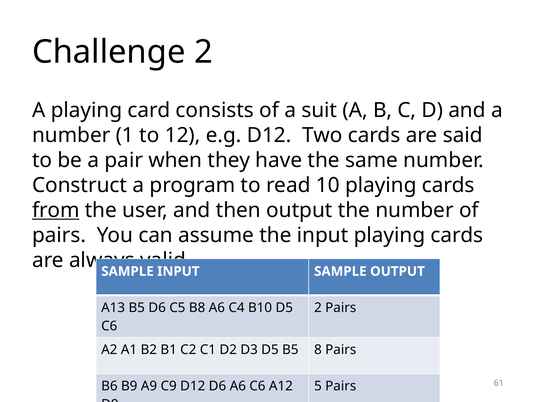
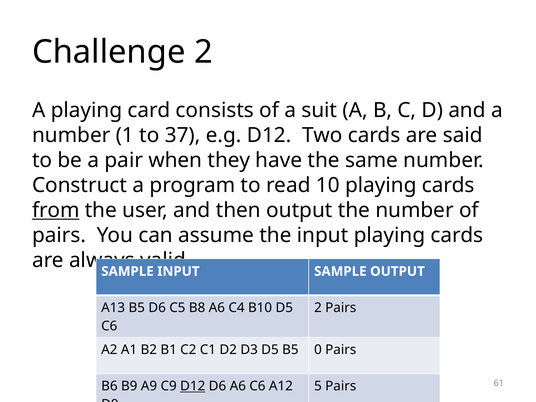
12: 12 -> 37 (183, 135)
8: 8 -> 0 (318, 350)
D12 underline: none -> present (193, 386)
